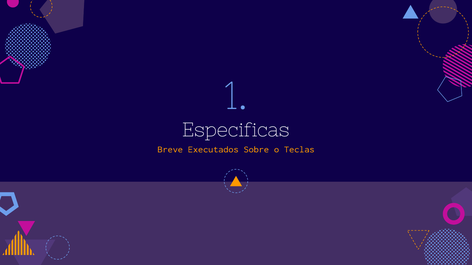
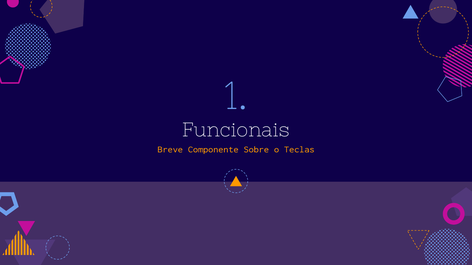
Especificas: Especificas -> Funcionais (236, 130)
Executados: Executados -> Componente (213, 150)
